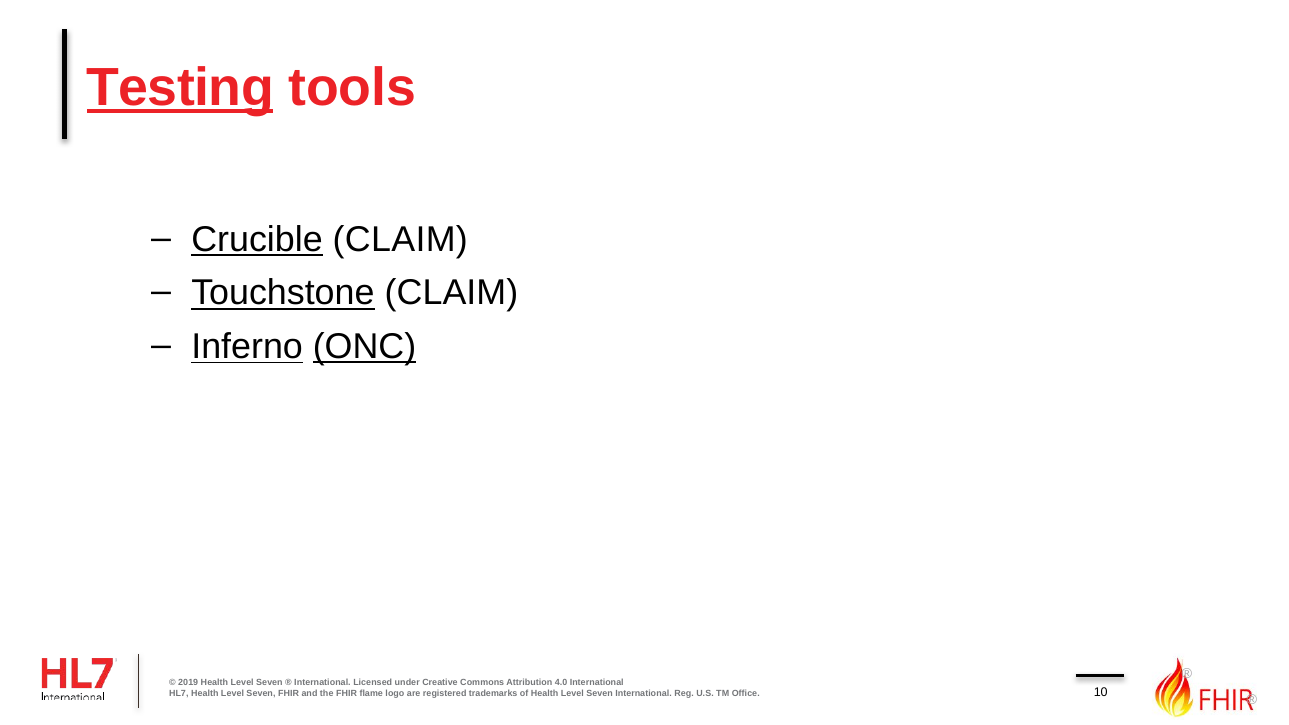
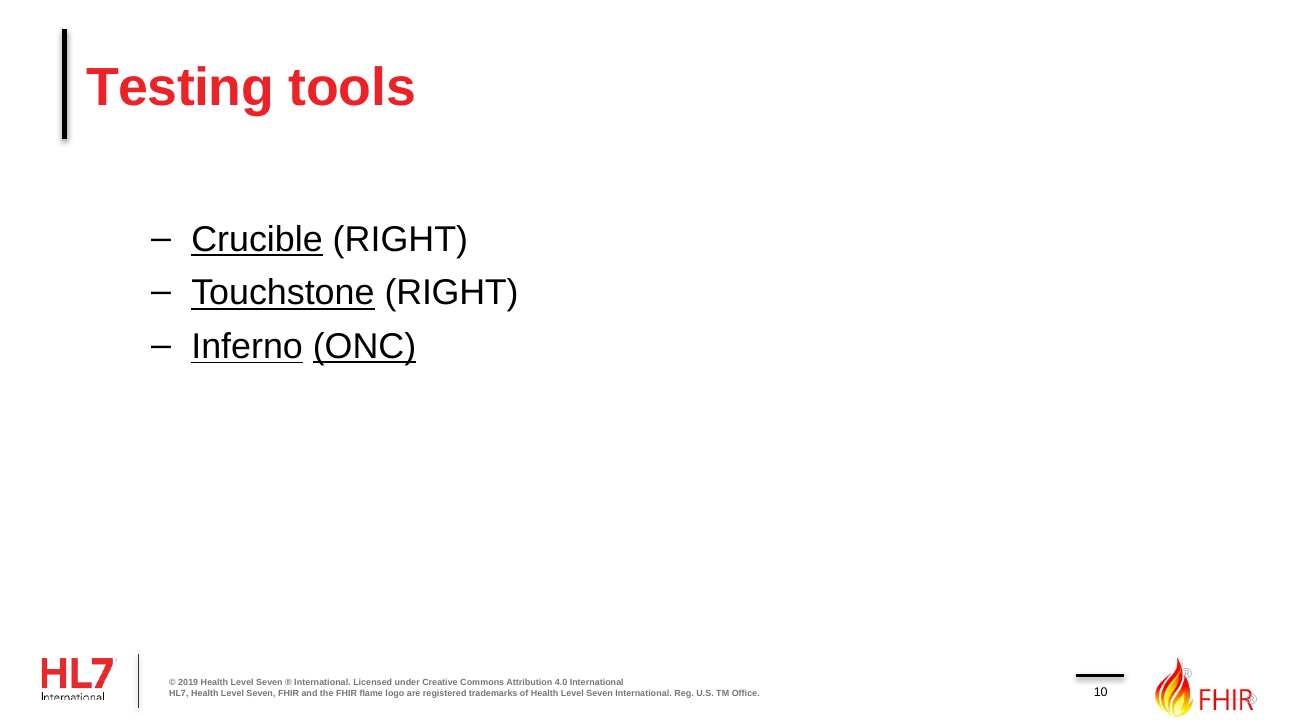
Testing underline: present -> none (180, 88)
Crucible CLAIM: CLAIM -> RIGHT (400, 239)
Touchstone CLAIM: CLAIM -> RIGHT (452, 293)
